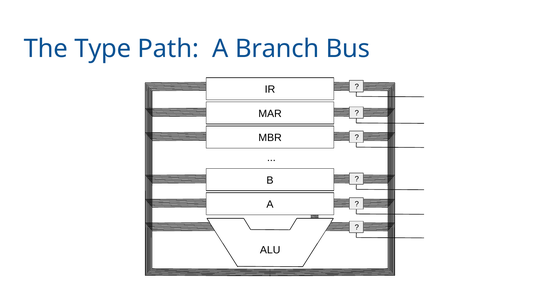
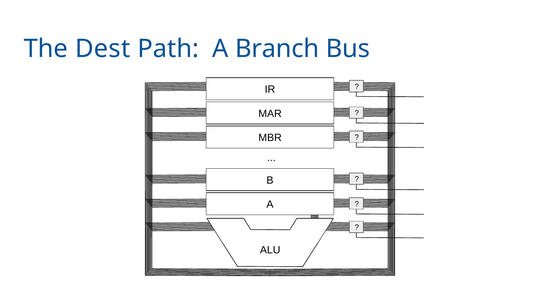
Type: Type -> Dest (103, 49)
